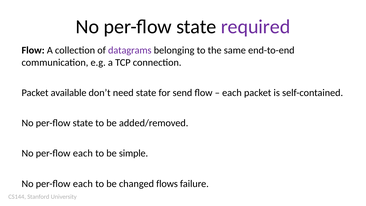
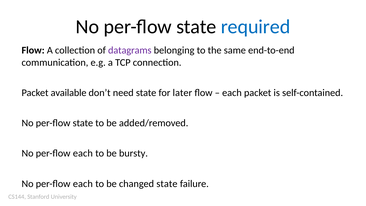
required colour: purple -> blue (256, 27)
send: send -> later (182, 93)
simple: simple -> bursty (133, 153)
changed flows: flows -> state (167, 184)
